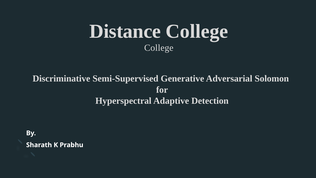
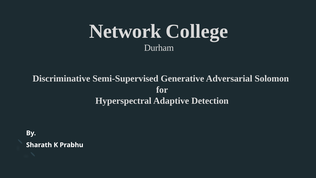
Distance: Distance -> Network (125, 31)
College: College -> Durham (159, 48)
